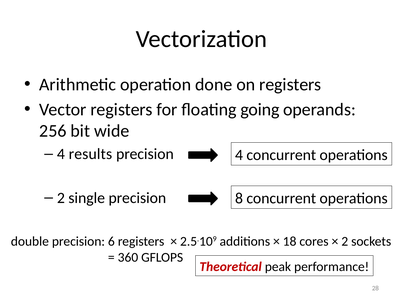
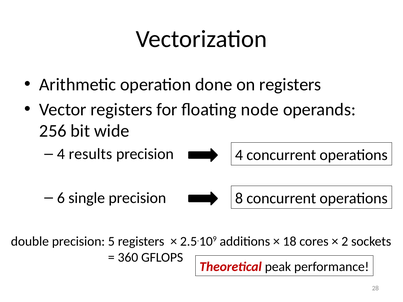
going: going -> node (260, 110)
2: 2 -> 6 (61, 198)
6: 6 -> 5 (111, 241)
